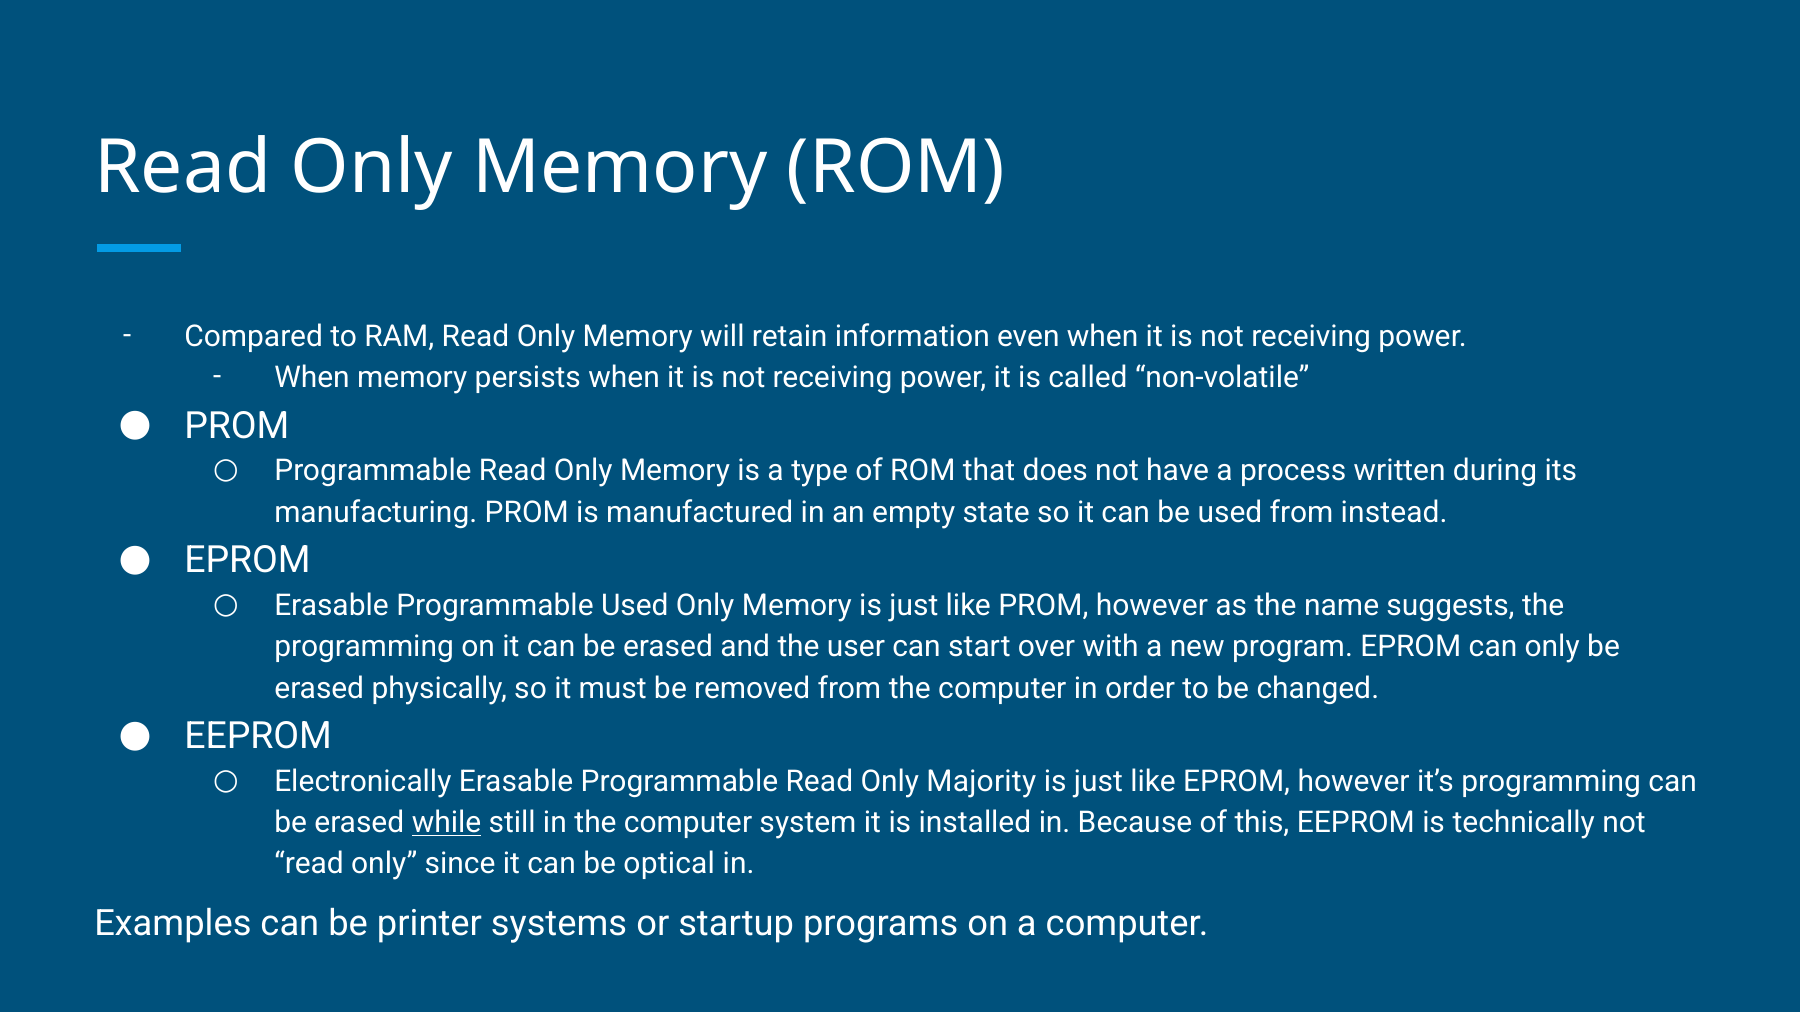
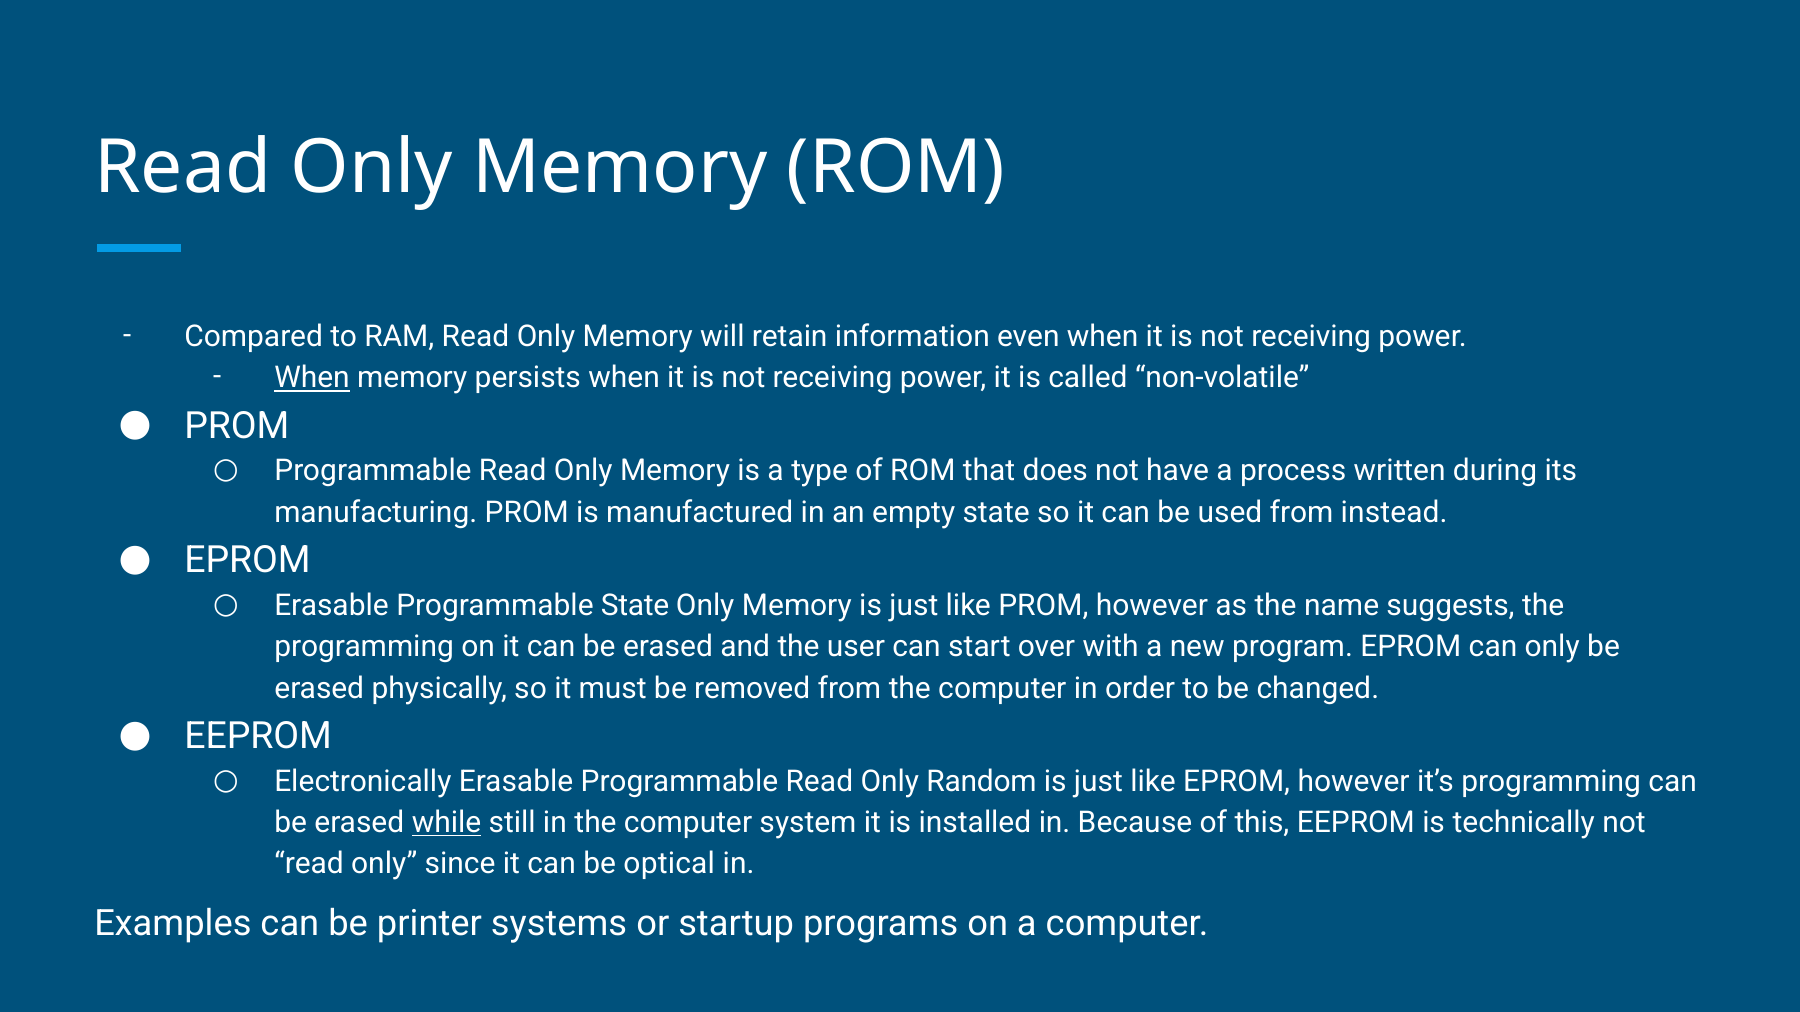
When underline: none -> present (312, 378)
Programmable Used: Used -> State (635, 606)
Majority: Majority -> Random (982, 782)
